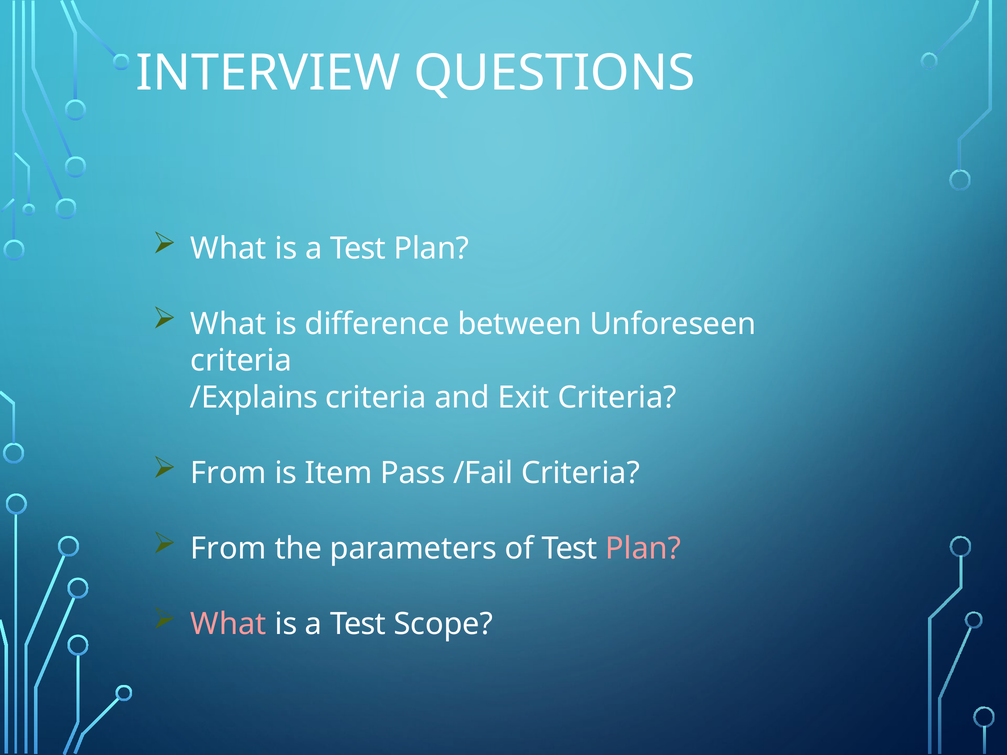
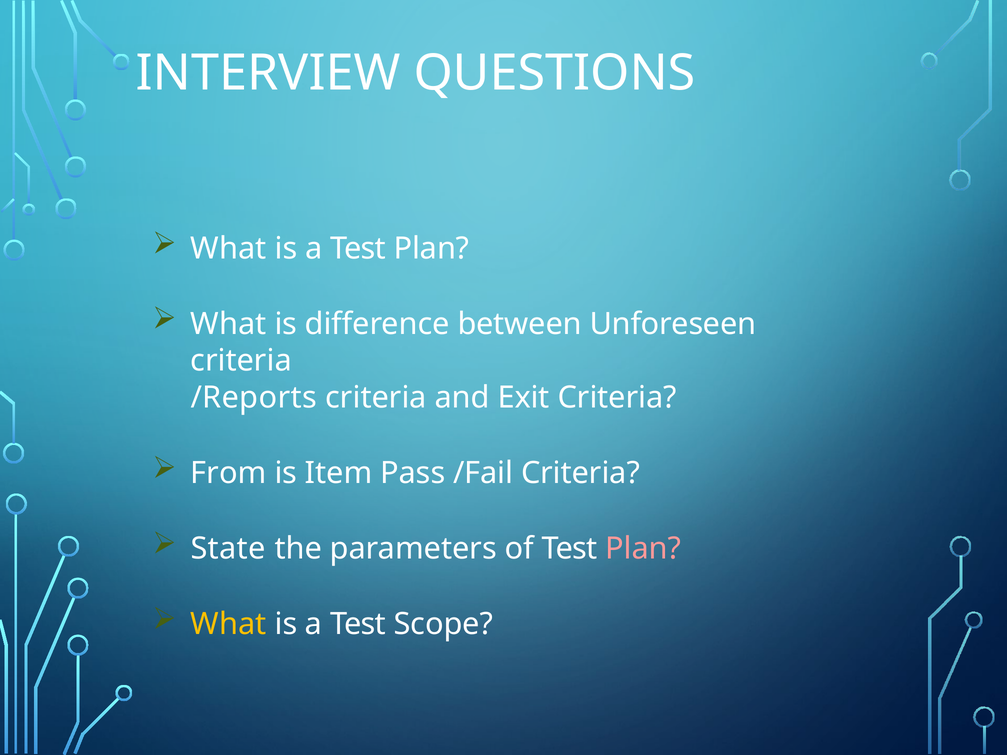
/Explains: /Explains -> /Reports (254, 398)
From: From -> State (228, 549)
What colour: pink -> yellow (228, 624)
